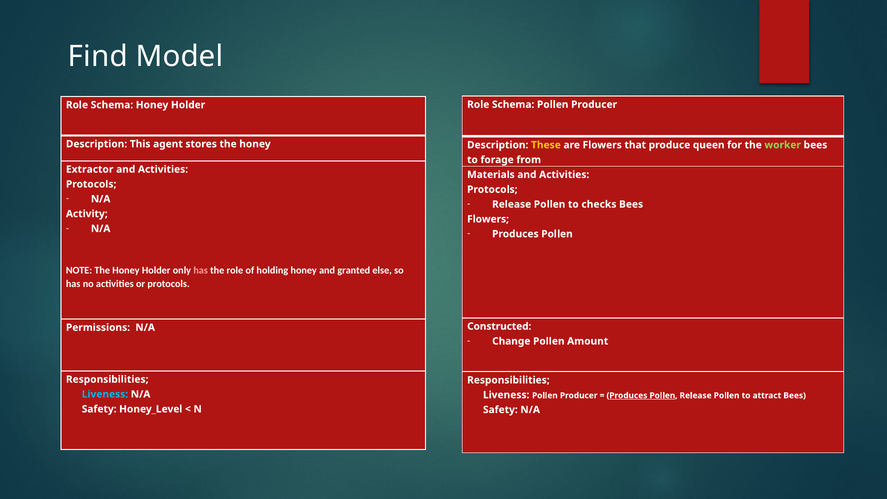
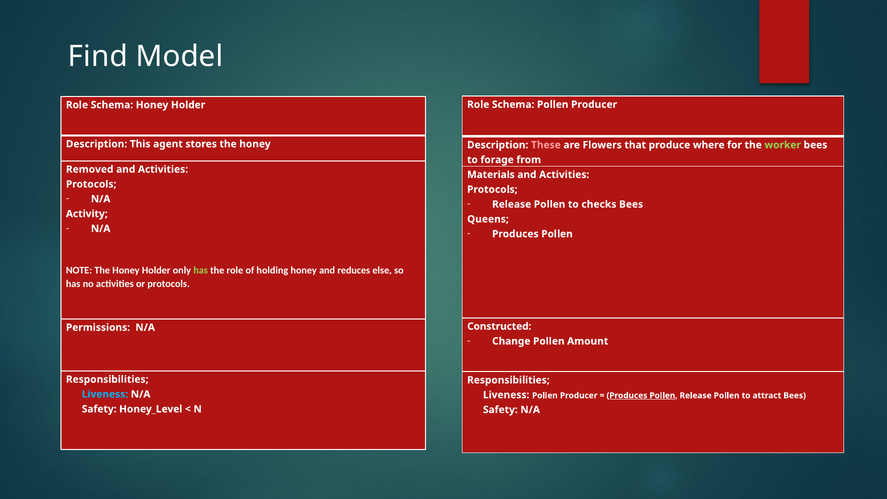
These colour: yellow -> pink (546, 145)
queen: queen -> where (709, 145)
Extractor: Extractor -> Removed (90, 169)
Flowers: Flowers -> Queens (488, 219)
has colour: pink -> light green (201, 270)
granted: granted -> reduces (354, 270)
